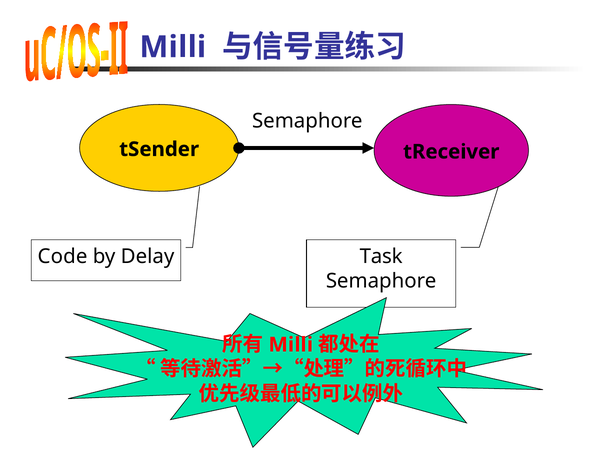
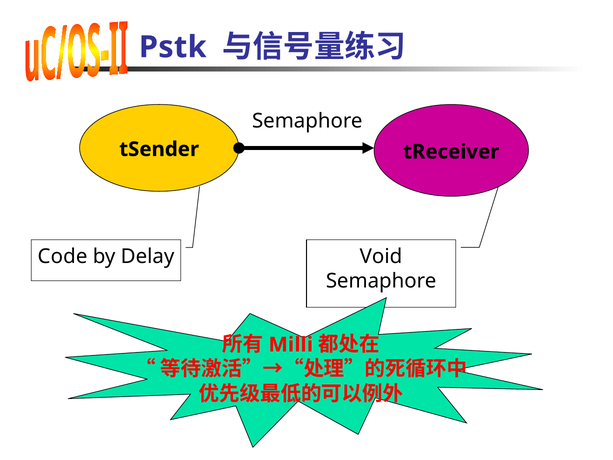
Milli: Milli -> Pstk (173, 47)
Task: Task -> Void (381, 256)
